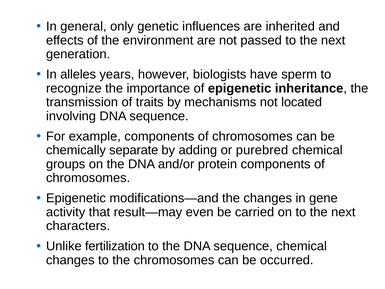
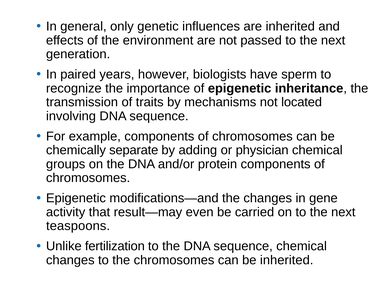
alleles: alleles -> paired (78, 74)
purebred: purebred -> physician (262, 150)
characters: characters -> teaspoons (78, 226)
be occurred: occurred -> inherited (287, 260)
